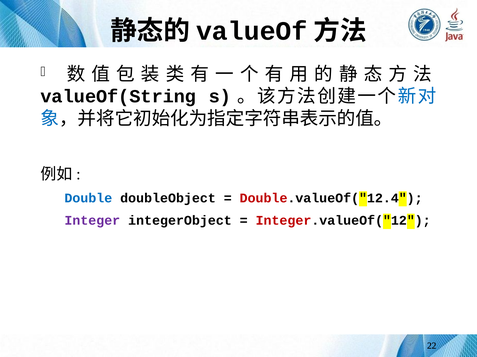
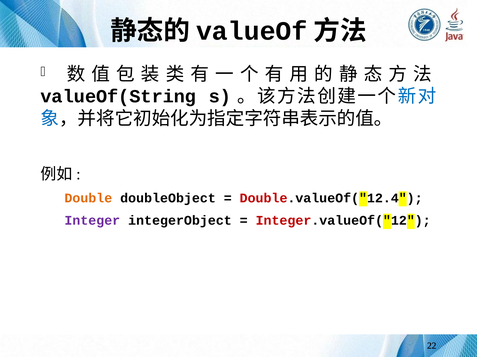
Double colour: blue -> orange (88, 198)
